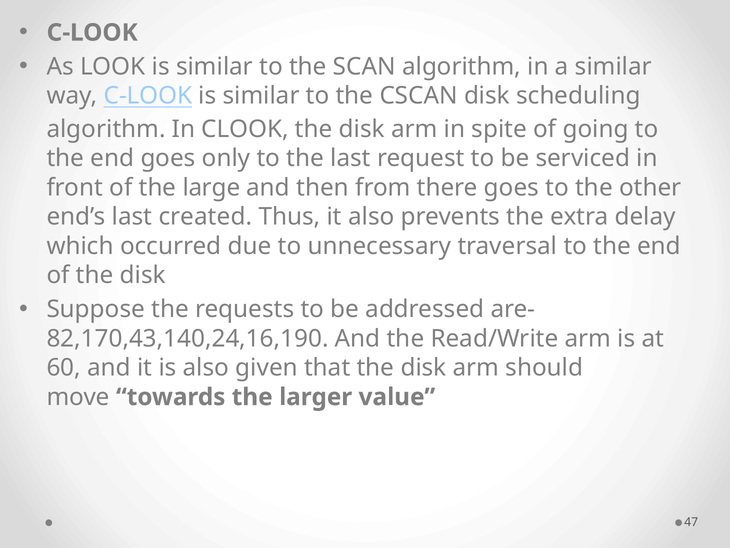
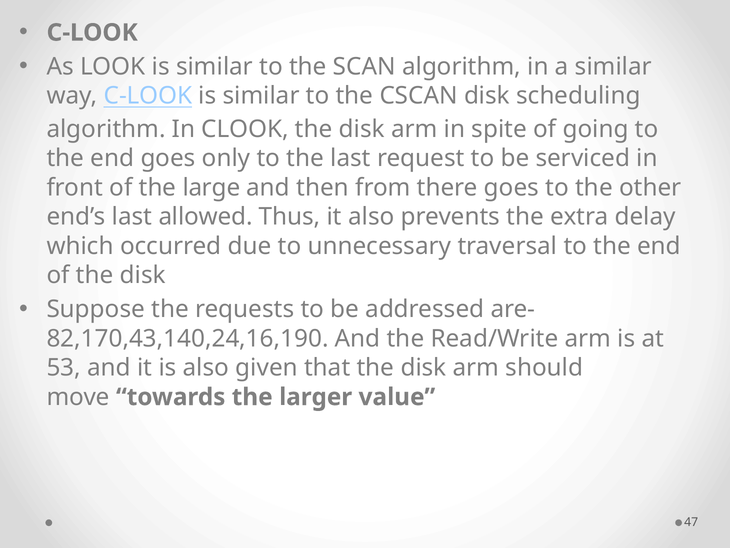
created: created -> allowed (206, 217)
60: 60 -> 53 (64, 368)
